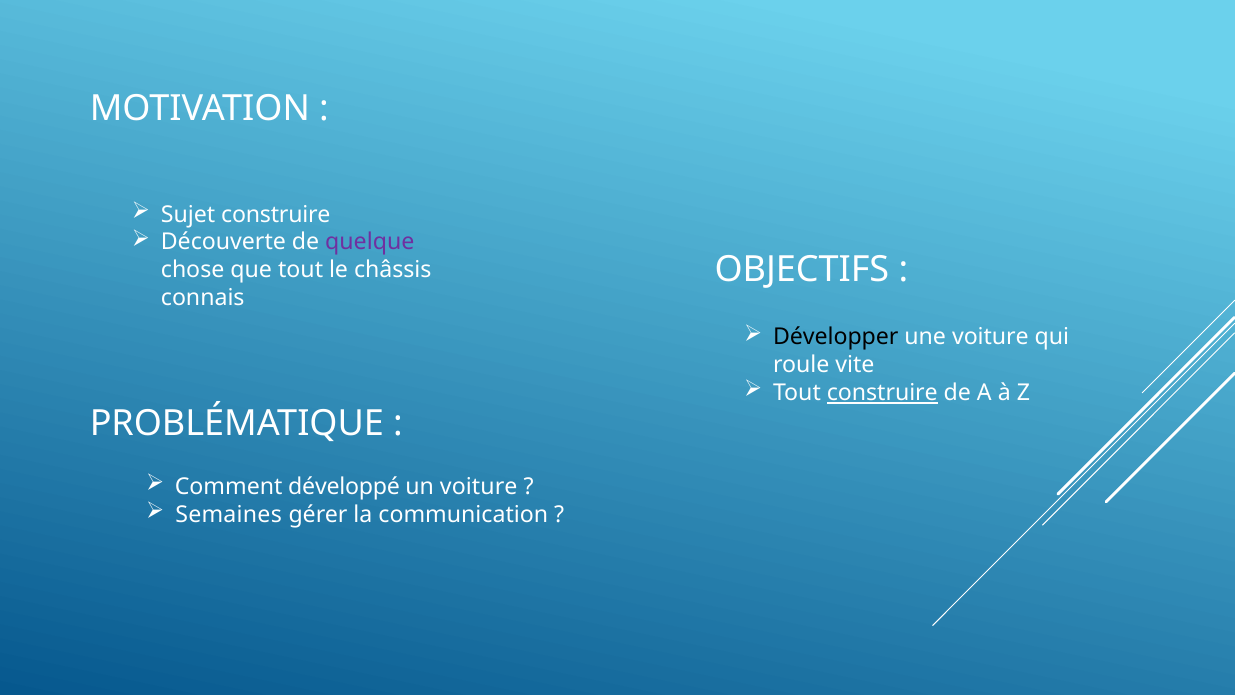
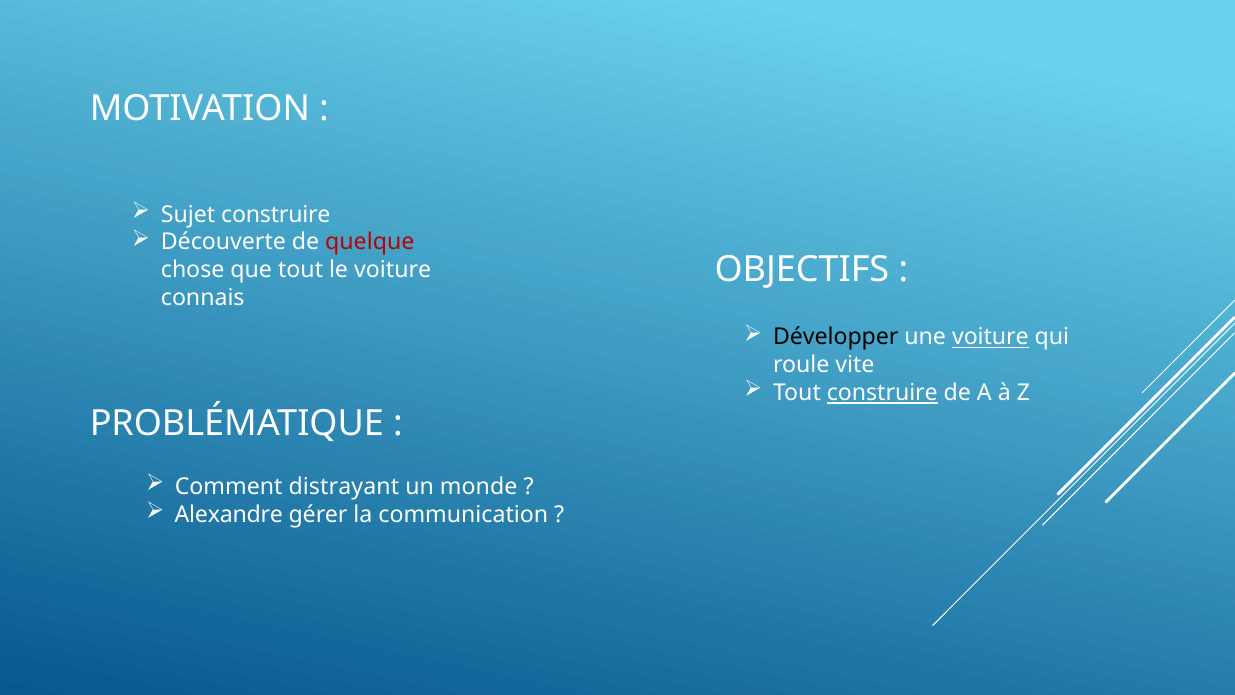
quelque colour: purple -> red (370, 242)
le châssis: châssis -> voiture (393, 270)
voiture underline: none -> present (990, 337)
développé: développé -> distrayant (344, 487)
un voiture: voiture -> monde (479, 487)
Semaines: Semaines -> Alexandre (229, 515)
